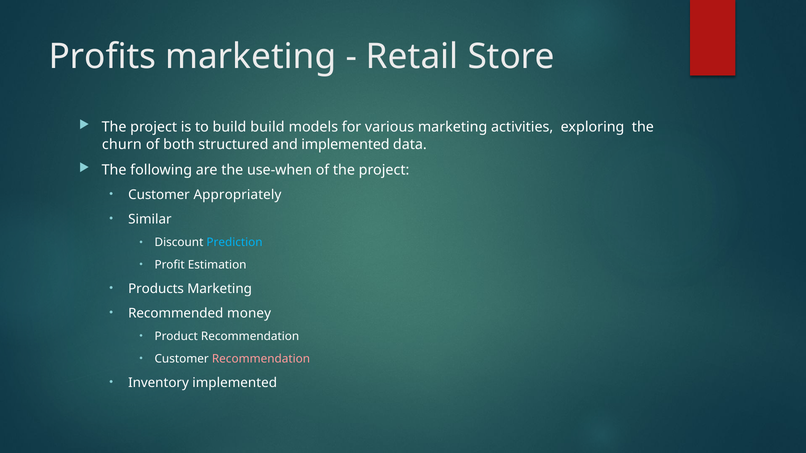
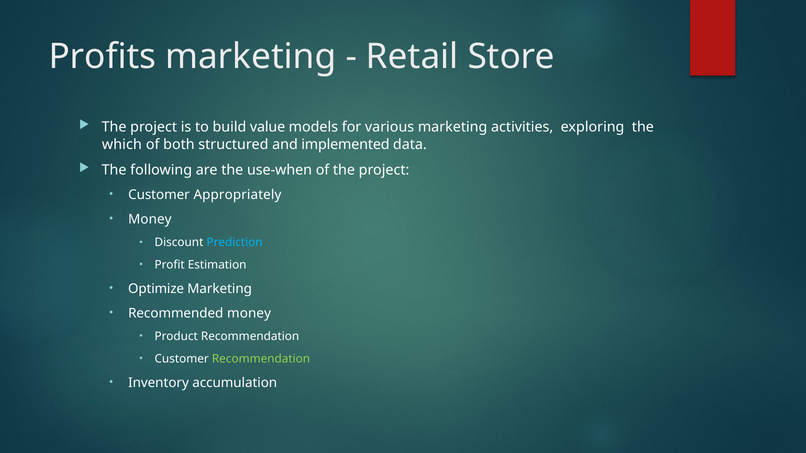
build build: build -> value (268, 127)
churn: churn -> which (122, 144)
Similar: Similar -> Money (150, 219)
Products: Products -> Optimize (156, 289)
Recommendation colour: pink -> light green (261, 359)
Inventory implemented: implemented -> accumulation (235, 383)
